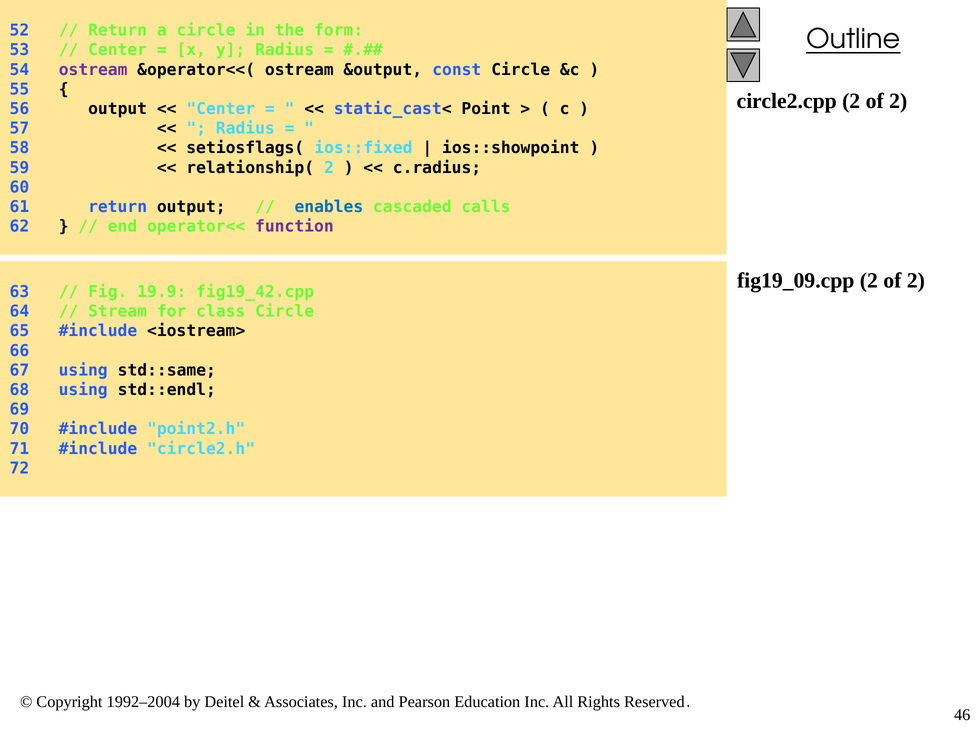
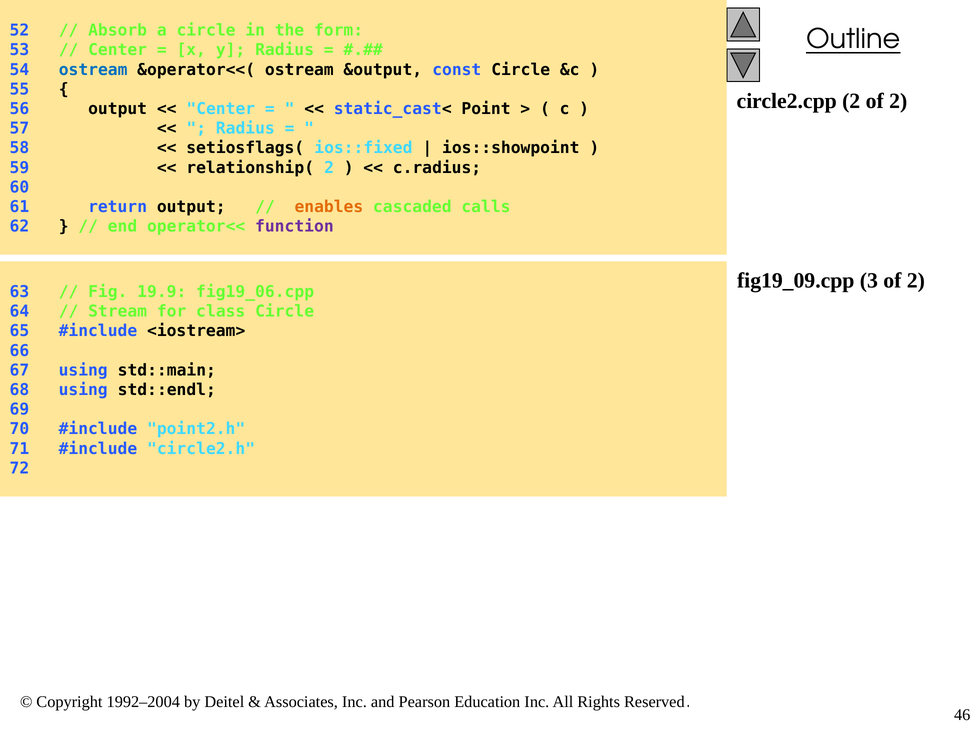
Return: Return -> Absorb (118, 30)
ostream colour: purple -> blue (93, 70)
enables colour: blue -> orange (329, 207)
fig19_09.cpp 2: 2 -> 3 (869, 281)
fig19_42.cpp: fig19_42.cpp -> fig19_06.cpp (255, 292)
std::same: std::same -> std::main (167, 370)
